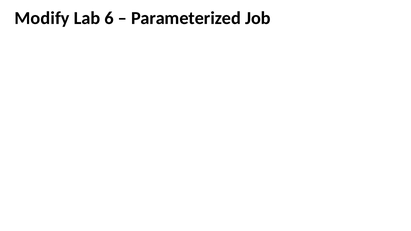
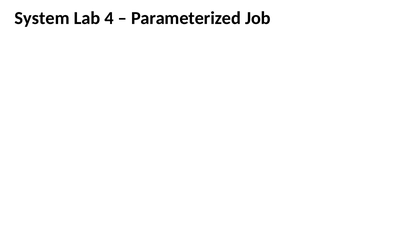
Modify: Modify -> System (42, 18)
6: 6 -> 4 (109, 18)
